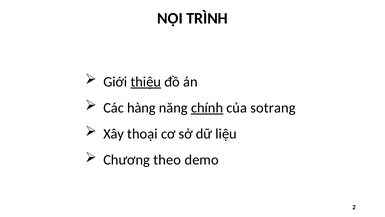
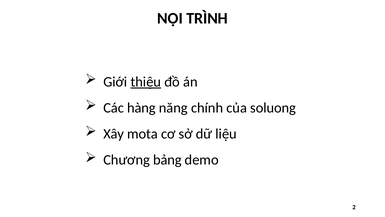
chính underline: present -> none (207, 108)
sotrang: sotrang -> soluong (273, 108)
thoại: thoại -> mota (143, 134)
theo: theo -> bảng (167, 160)
